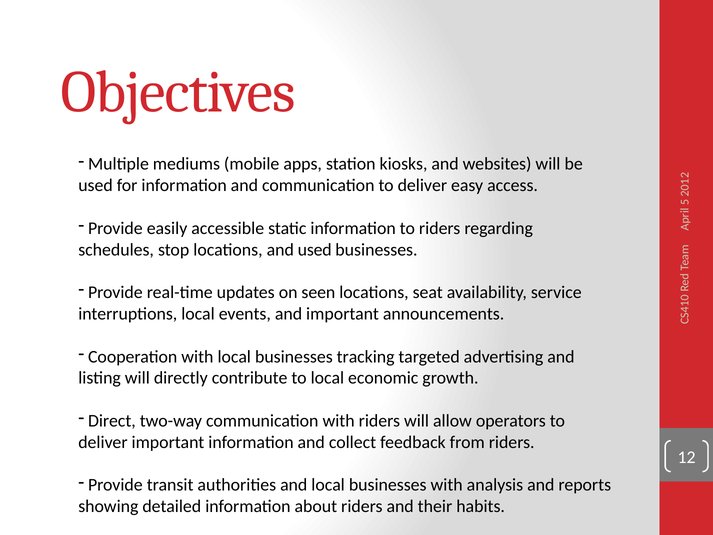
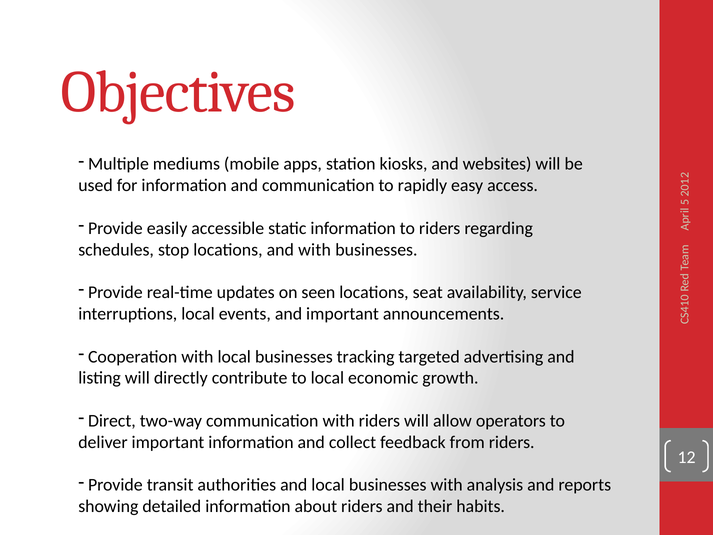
communication to deliver: deliver -> rapidly (422, 185)
and used: used -> with (315, 250)
